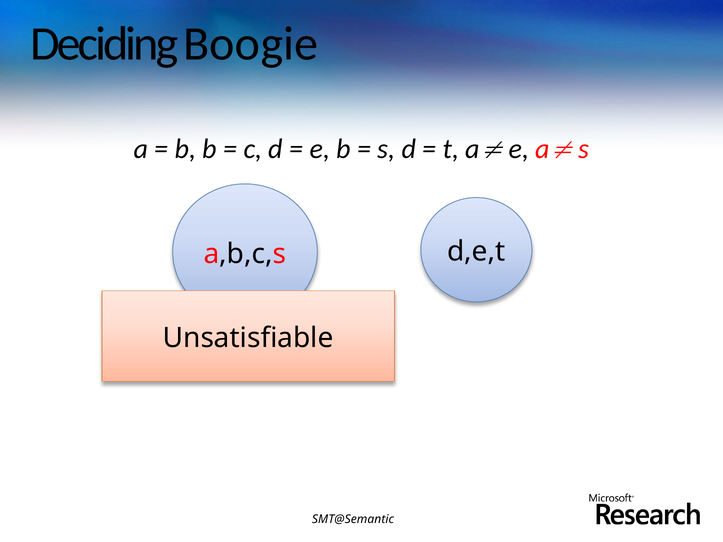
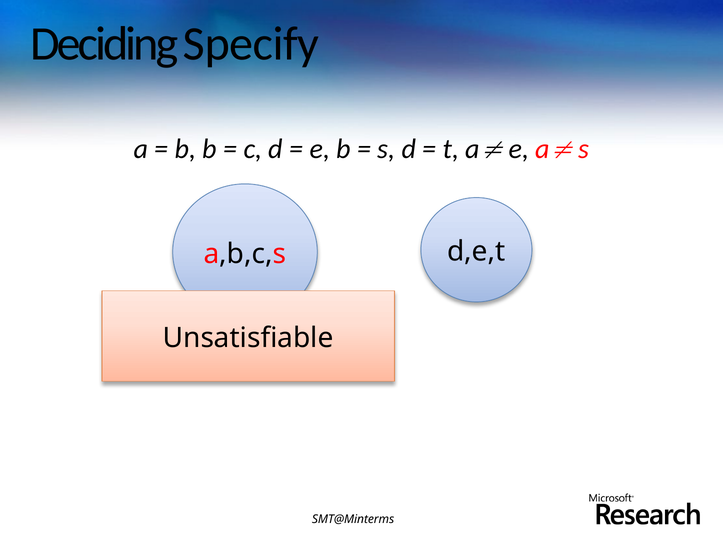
Boogie: Boogie -> Specify (251, 44)
SMT@Semantic: SMT@Semantic -> SMT@Minterms (353, 519)
